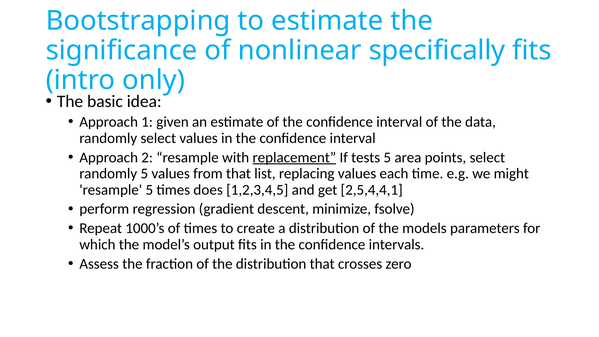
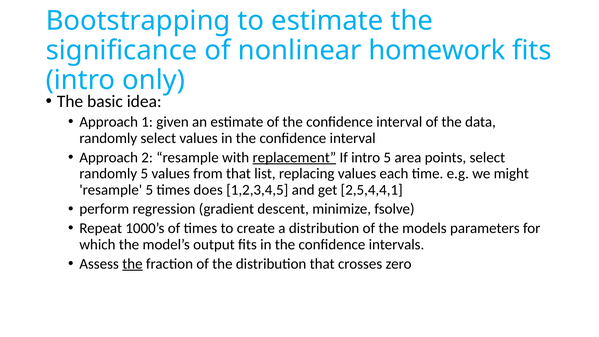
specifically: specifically -> homework (437, 50)
If tests: tests -> intro (366, 157)
the underline: none -> present (132, 264)
